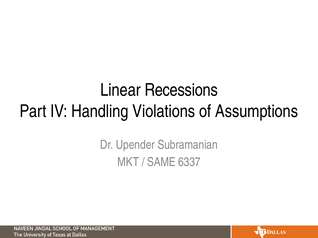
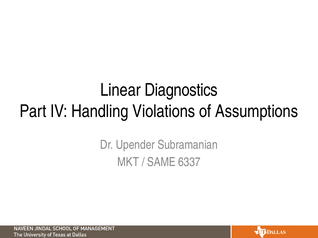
Recessions: Recessions -> Diagnostics (181, 90)
